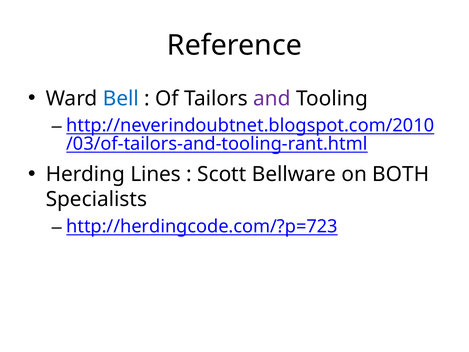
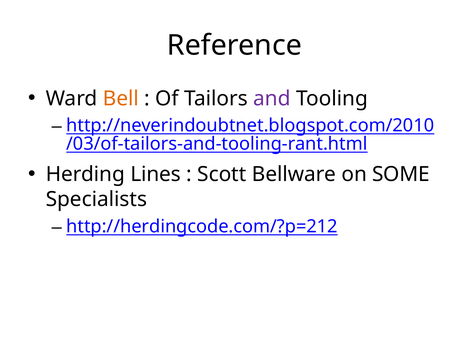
Bell colour: blue -> orange (121, 98)
BOTH: BOTH -> SOME (401, 174)
http://herdingcode.com/?p=723: http://herdingcode.com/?p=723 -> http://herdingcode.com/?p=212 (202, 226)
